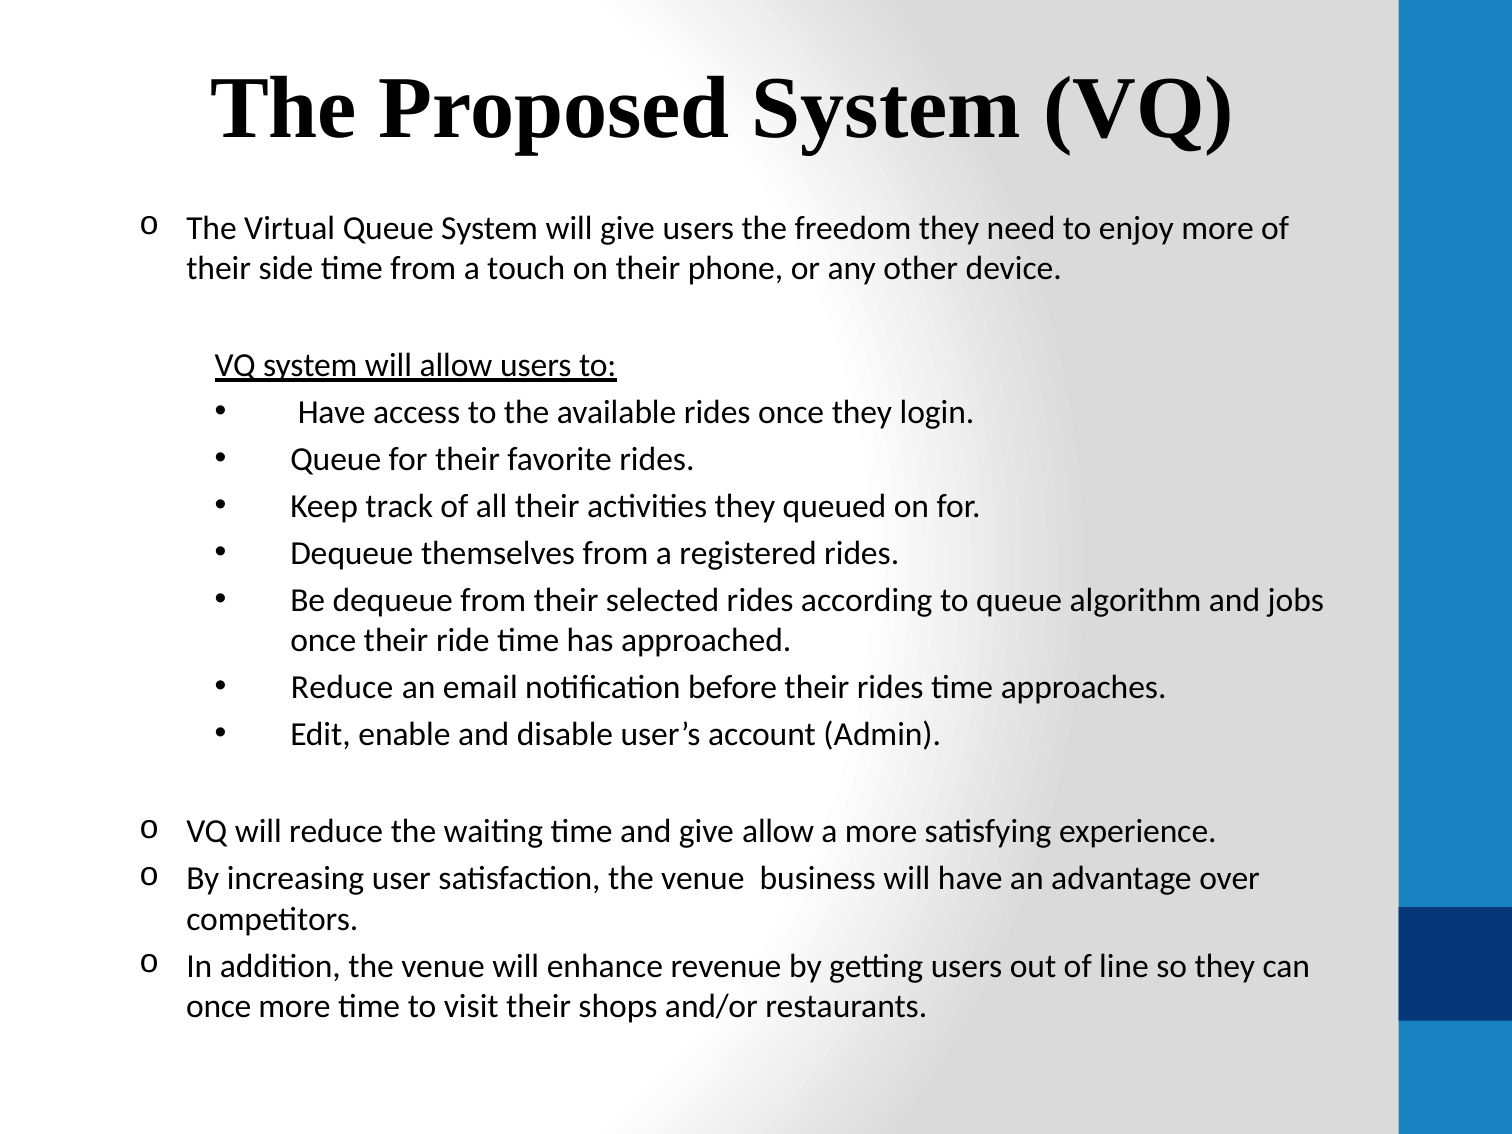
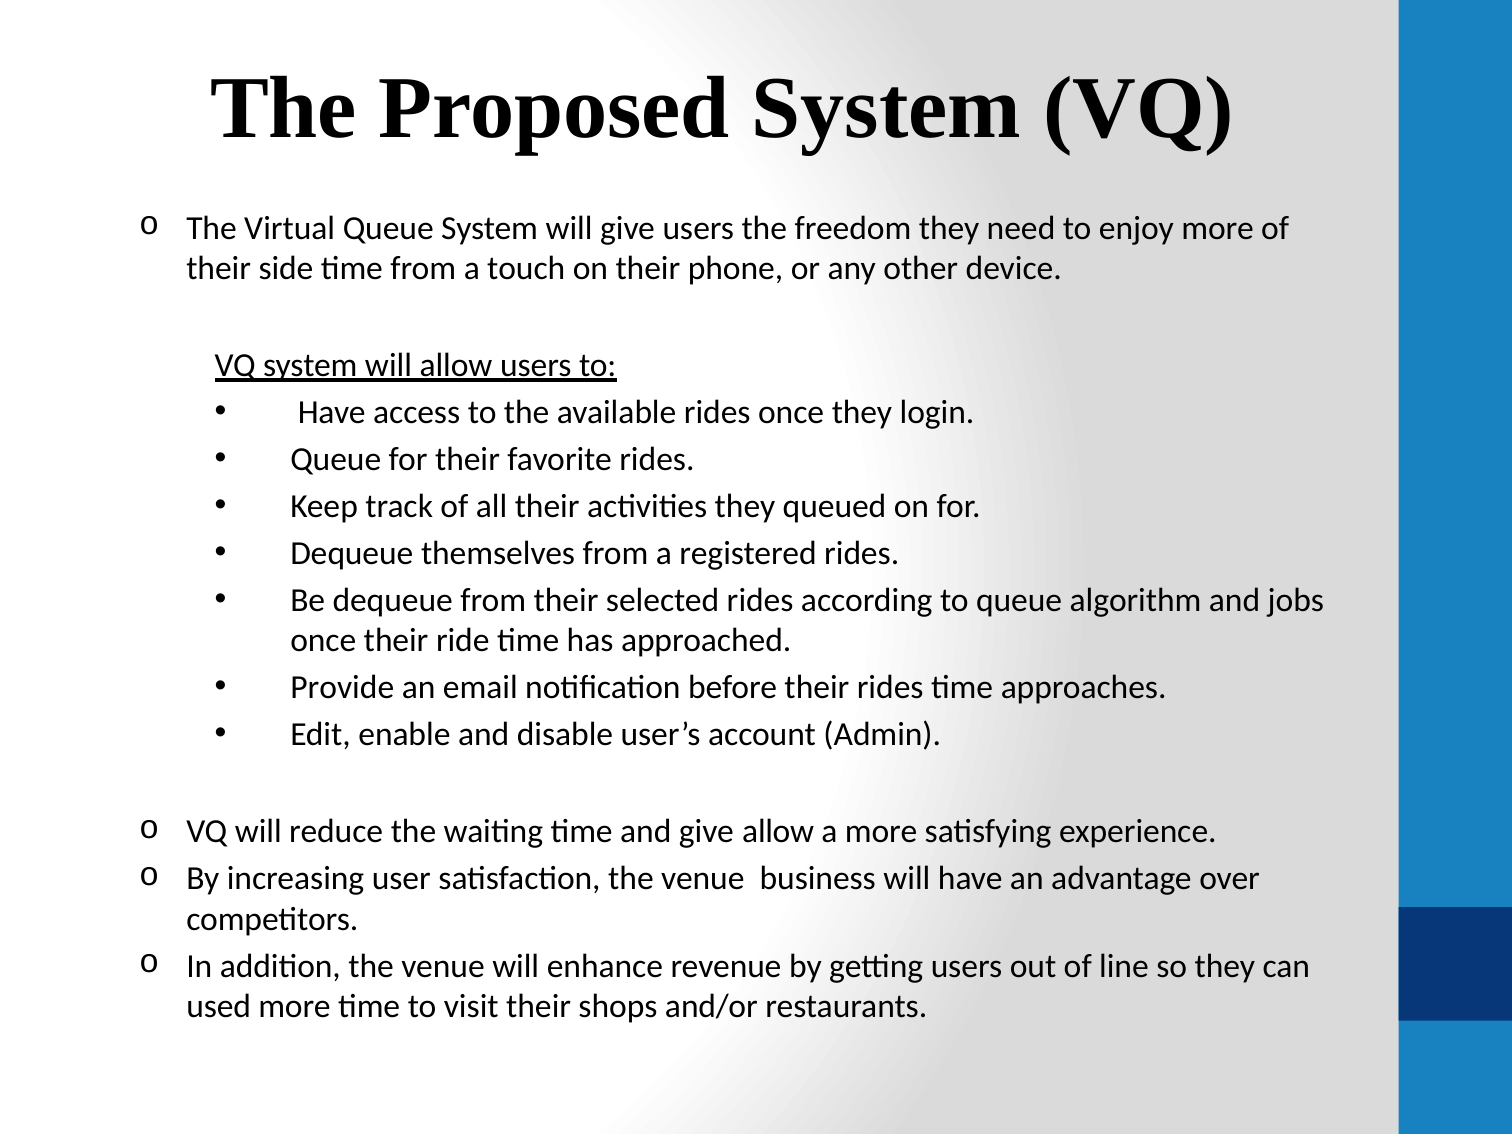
Reduce: Reduce -> Provide (342, 688)
once: once -> used (219, 1006)
